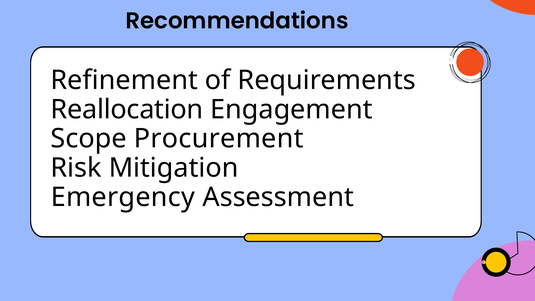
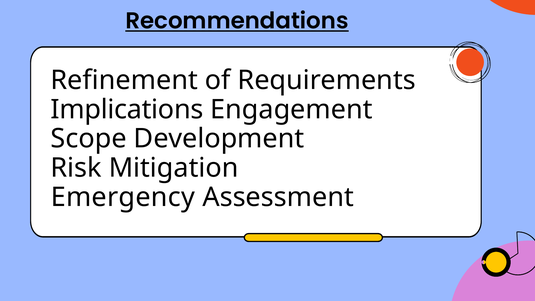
Recommendations underline: none -> present (237, 21)
Reallocation: Reallocation -> Implications (127, 109)
Procurement: Procurement -> Development (219, 139)
